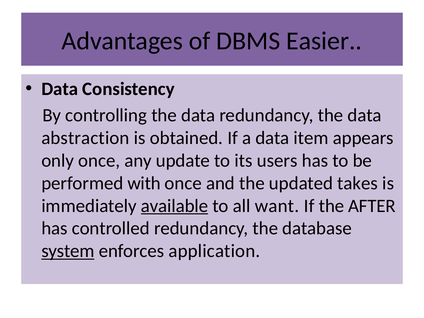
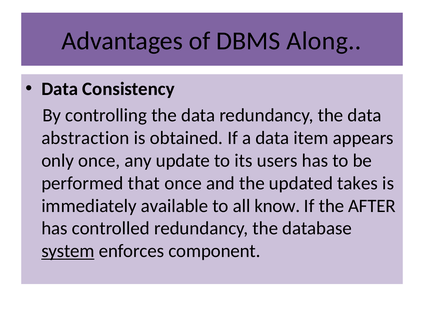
Easier: Easier -> Along (324, 41)
with: with -> that (144, 183)
available underline: present -> none (174, 206)
want: want -> know (277, 206)
application: application -> component (214, 251)
